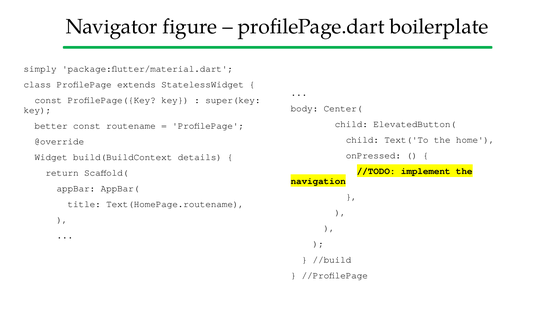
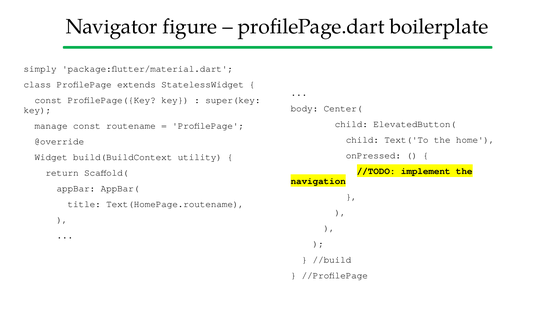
better: better -> manage (51, 126)
details: details -> utility (200, 157)
